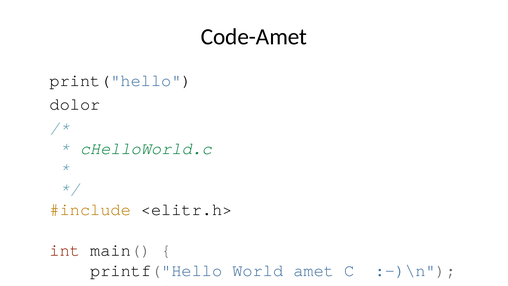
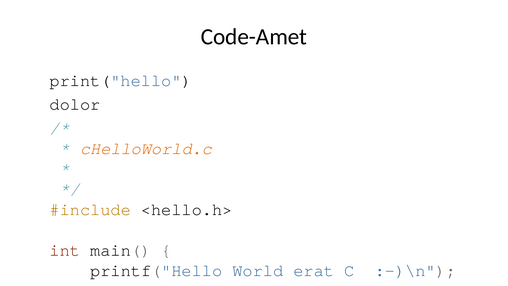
cHelloWorld.c colour: green -> orange (146, 148)
<elitr.h>: <elitr.h> -> <hello.h> (187, 209)
amet: amet -> erat (314, 270)
